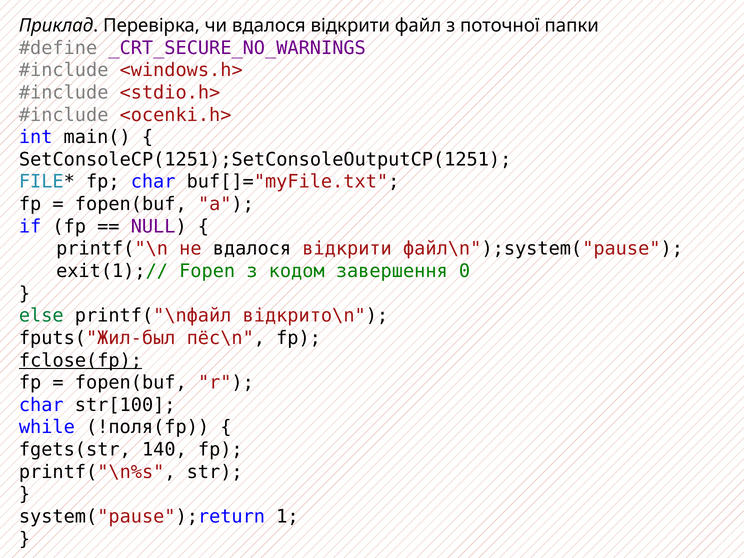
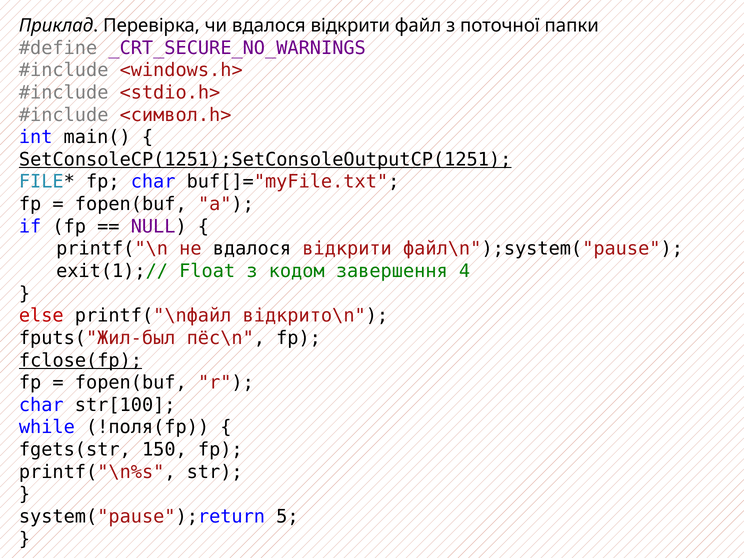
<ocenki.h>: <ocenki.h> -> <символ.h> (176, 115)
SetConsoleCP(1251);SetConsoleOutputCP(1251 underline: none -> present (265, 160)
Fopen: Fopen -> Float (207, 271)
0: 0 -> 4 (465, 271)
else colour: green -> red (41, 316)
140: 140 -> 150 (164, 450)
1: 1 -> 5 (287, 517)
